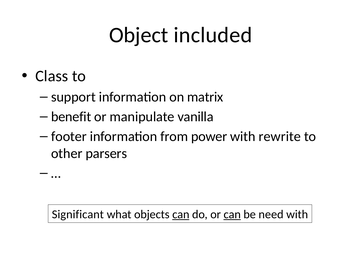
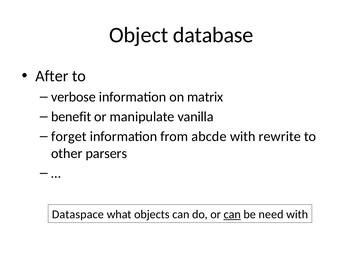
included: included -> database (213, 35)
Class: Class -> After (52, 76)
support: support -> verbose (73, 97)
footer: footer -> forget (69, 136)
power: power -> abcde (209, 136)
Significant: Significant -> Dataspace (78, 214)
can underline: present -> none (181, 214)
